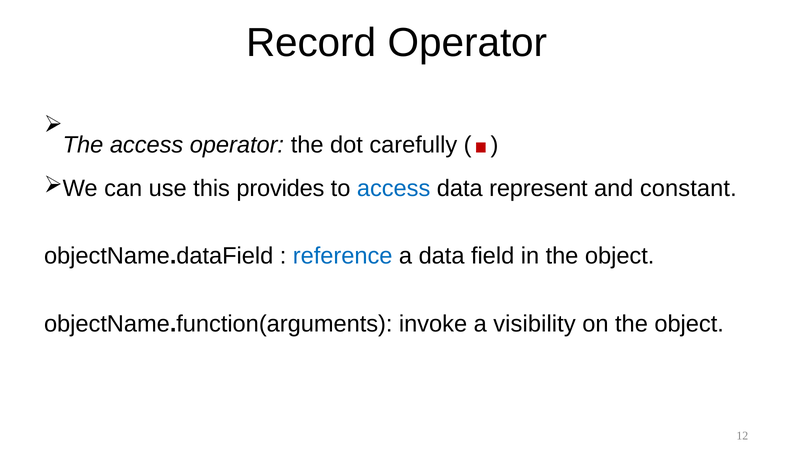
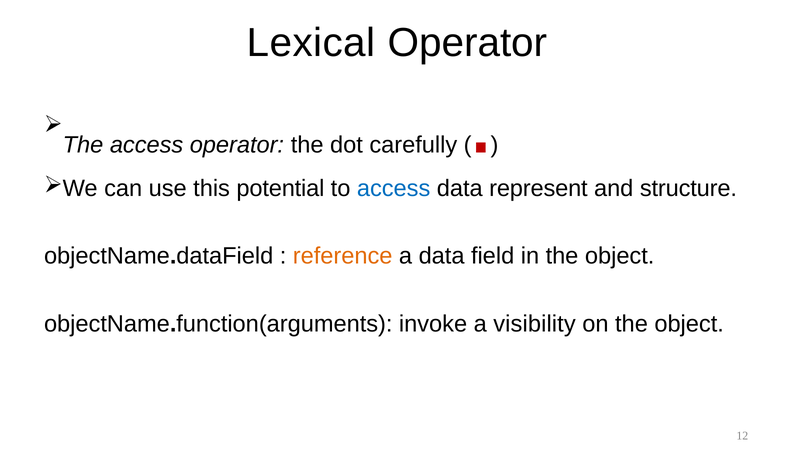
Record: Record -> Lexical (311, 43)
provides: provides -> potential (280, 188)
constant: constant -> structure (688, 188)
reference colour: blue -> orange (343, 256)
